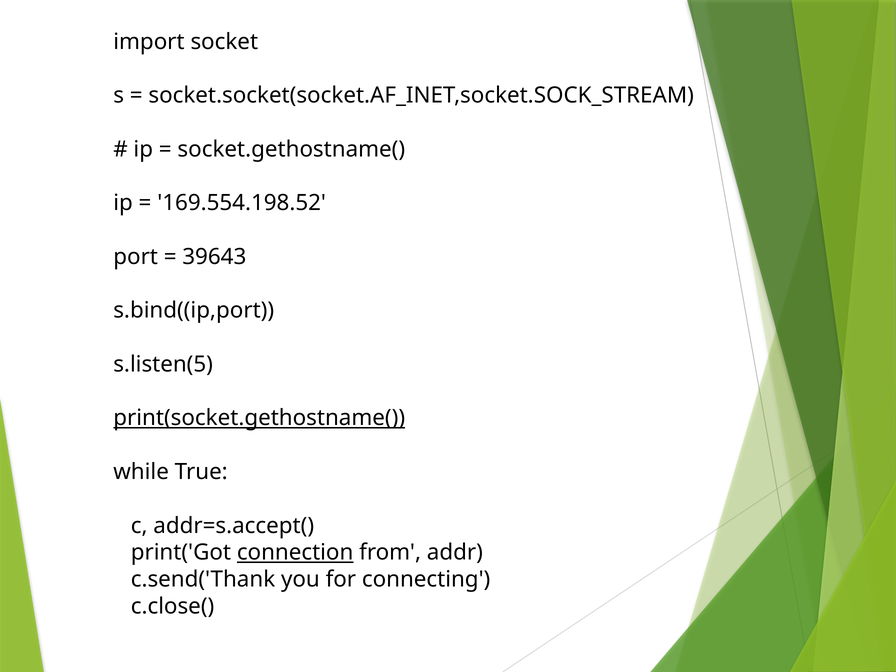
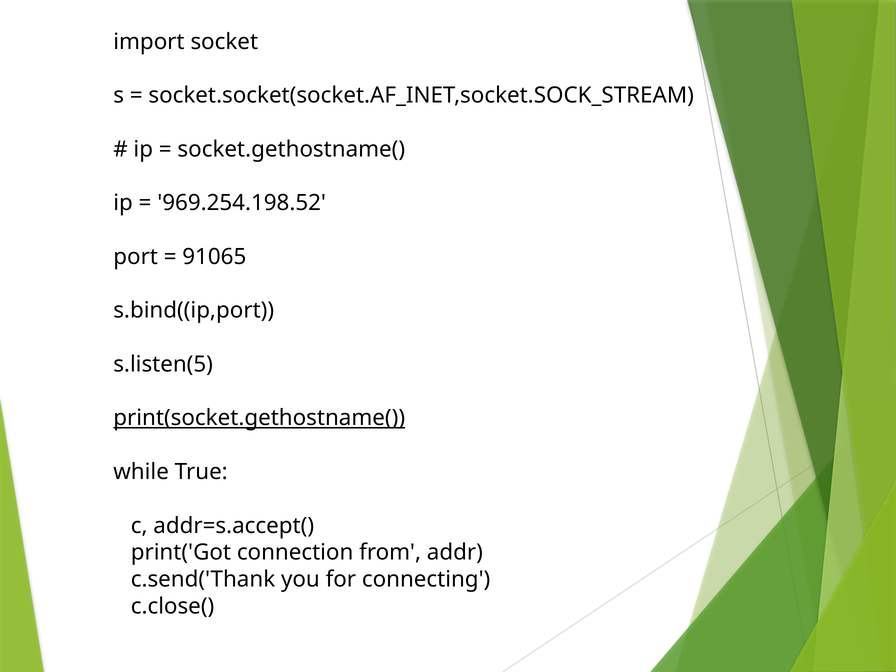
169.554.198.52: 169.554.198.52 -> 969.254.198.52 (242, 203)
39643: 39643 -> 91065 (214, 257)
connection underline: present -> none (295, 553)
